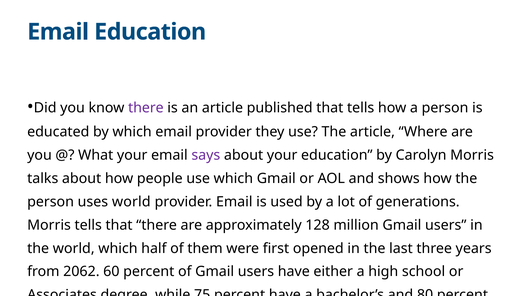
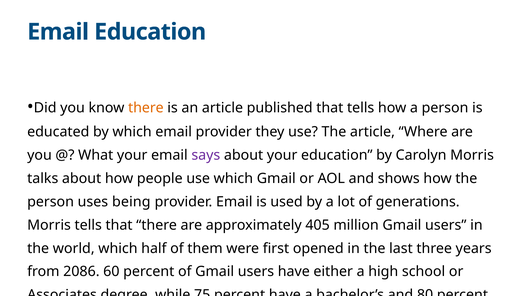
there colour: purple -> orange (146, 108)
uses world: world -> being (131, 202)
128: 128 -> 405 (318, 225)
2062: 2062 -> 2086 (81, 272)
